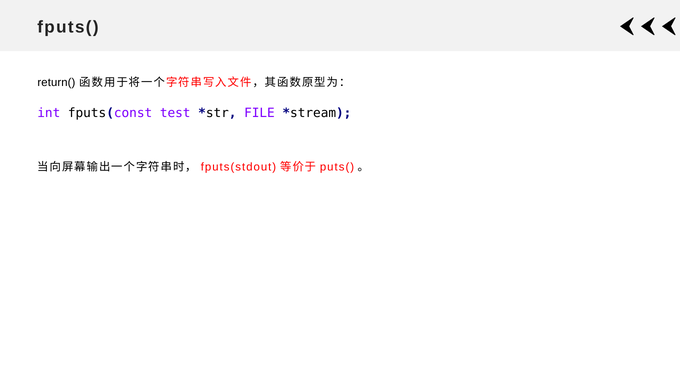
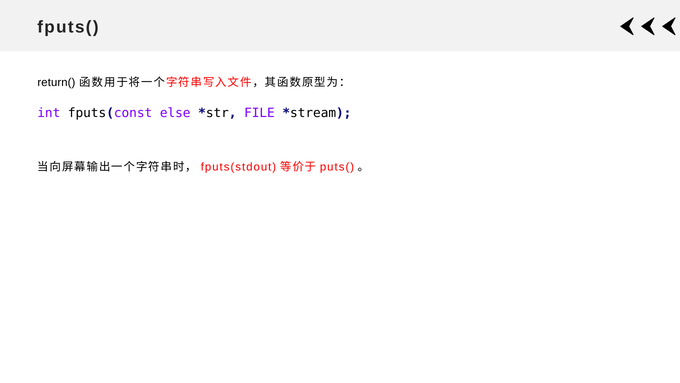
test: test -> else (175, 113)
